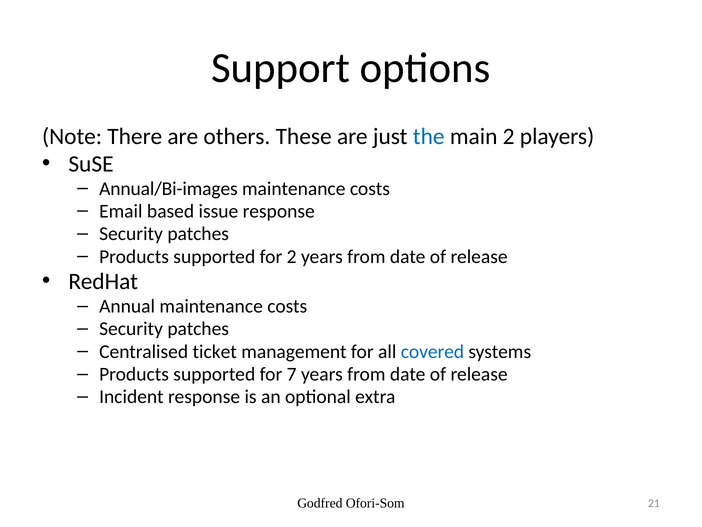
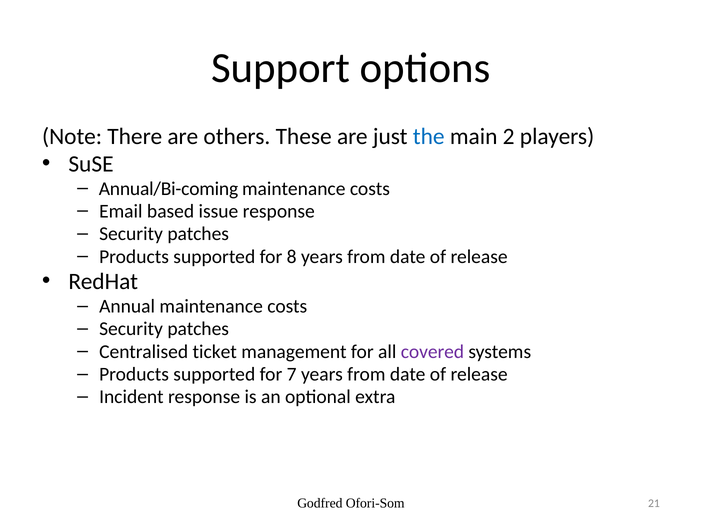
Annual/Bi-images: Annual/Bi-images -> Annual/Bi-coming (168, 188)
for 2: 2 -> 8 (292, 256)
covered colour: blue -> purple (432, 351)
